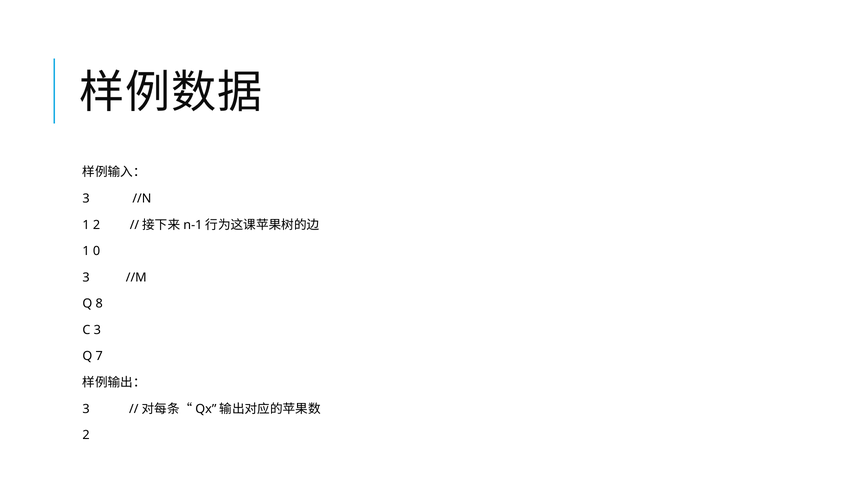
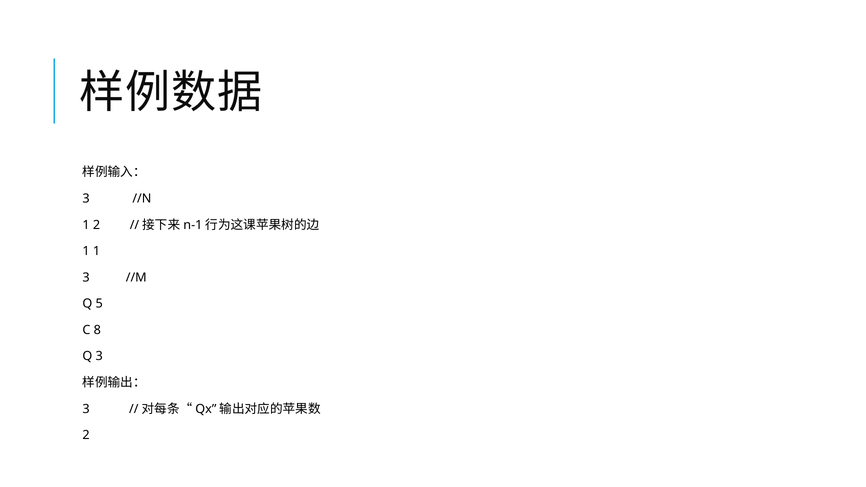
1 0: 0 -> 1 (97, 251)
8: 8 -> 5 (99, 304)
C 3: 3 -> 8 (97, 330)
Q 7: 7 -> 3 (99, 356)
